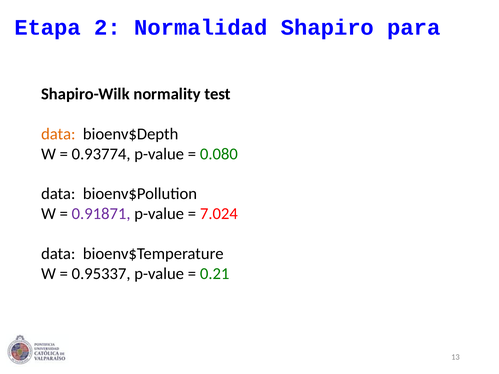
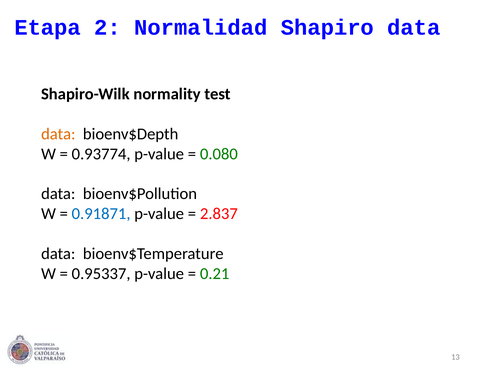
Shapiro para: para -> data (414, 27)
0.91871 colour: purple -> blue (101, 214)
7.024: 7.024 -> 2.837 (219, 214)
